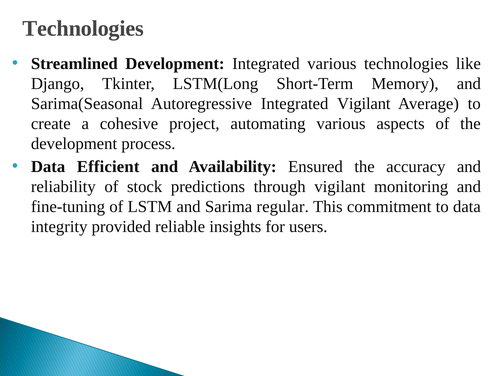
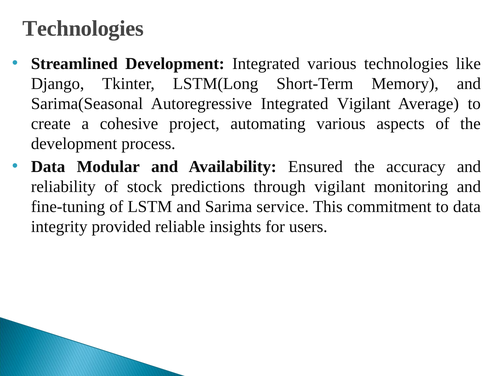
Efficient: Efficient -> Modular (108, 166)
regular: regular -> service (283, 207)
